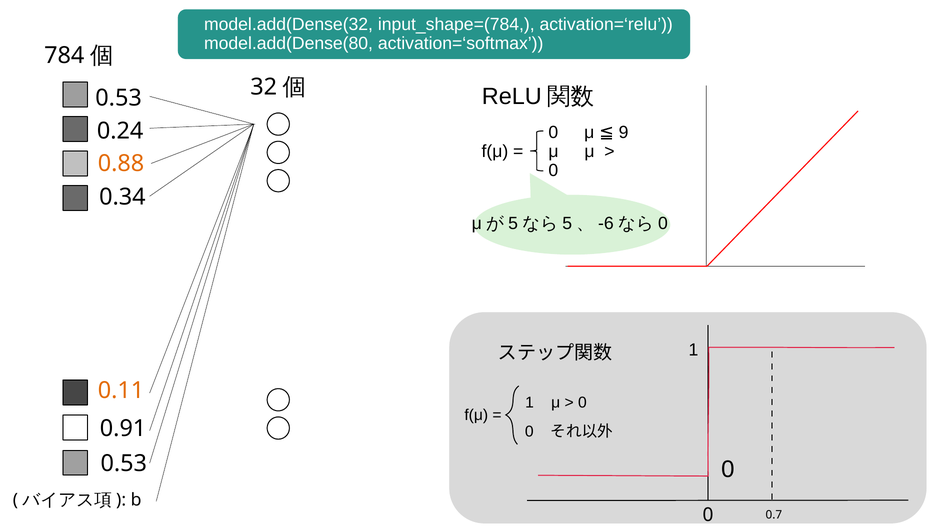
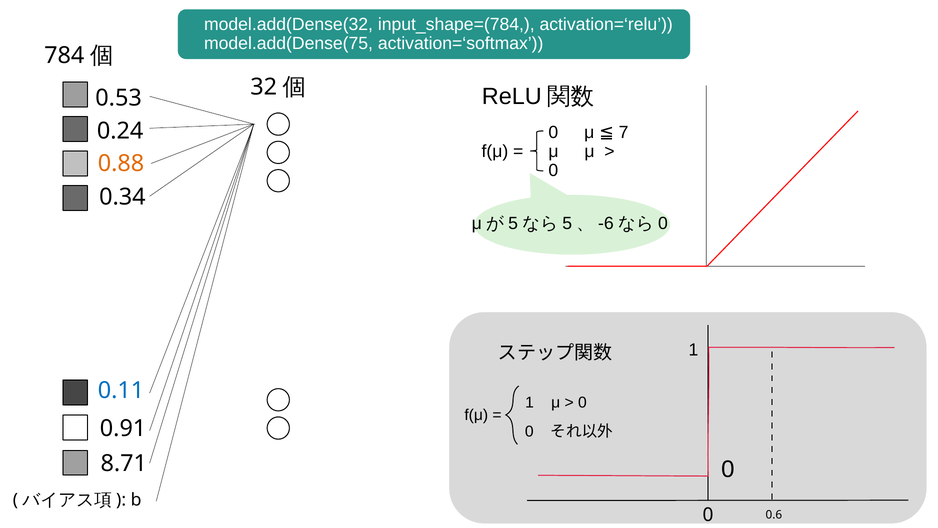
model.add(Dense(80: model.add(Dense(80 -> model.add(Dense(75 (289, 44)
9: 9 -> 7 (624, 132)
0.11 colour: orange -> blue (121, 390)
0.53: 0.53 -> 8.71 (124, 463)
0.7: 0.7 -> 0.6 (774, 514)
